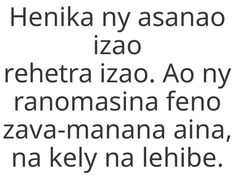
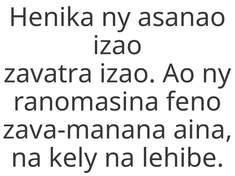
rehetra: rehetra -> zavatra (48, 74)
